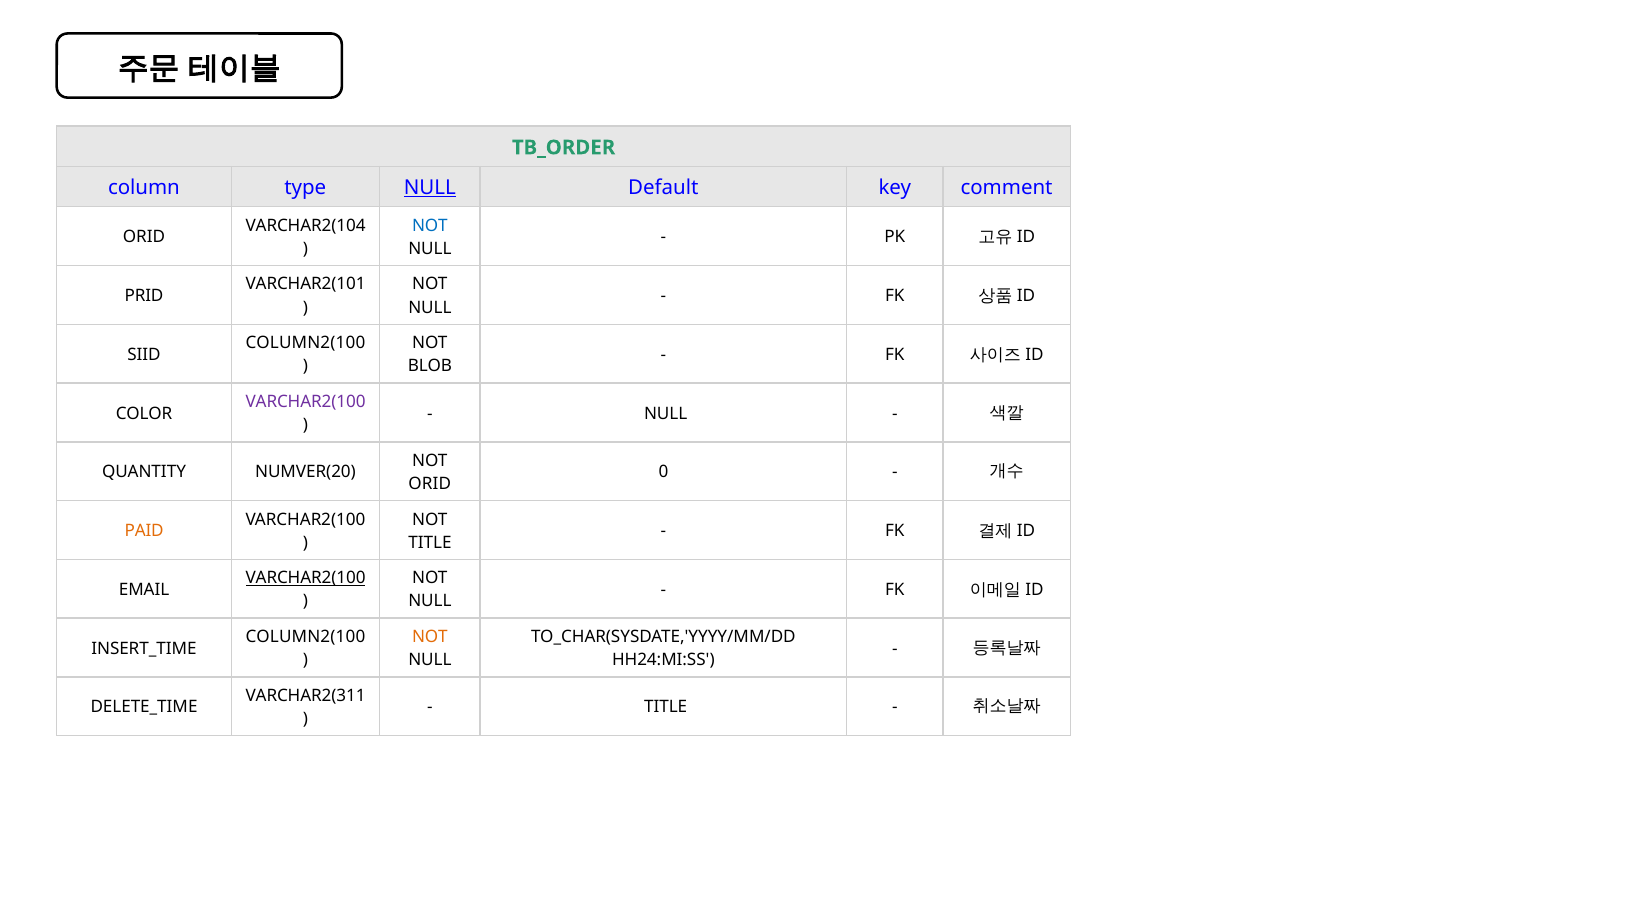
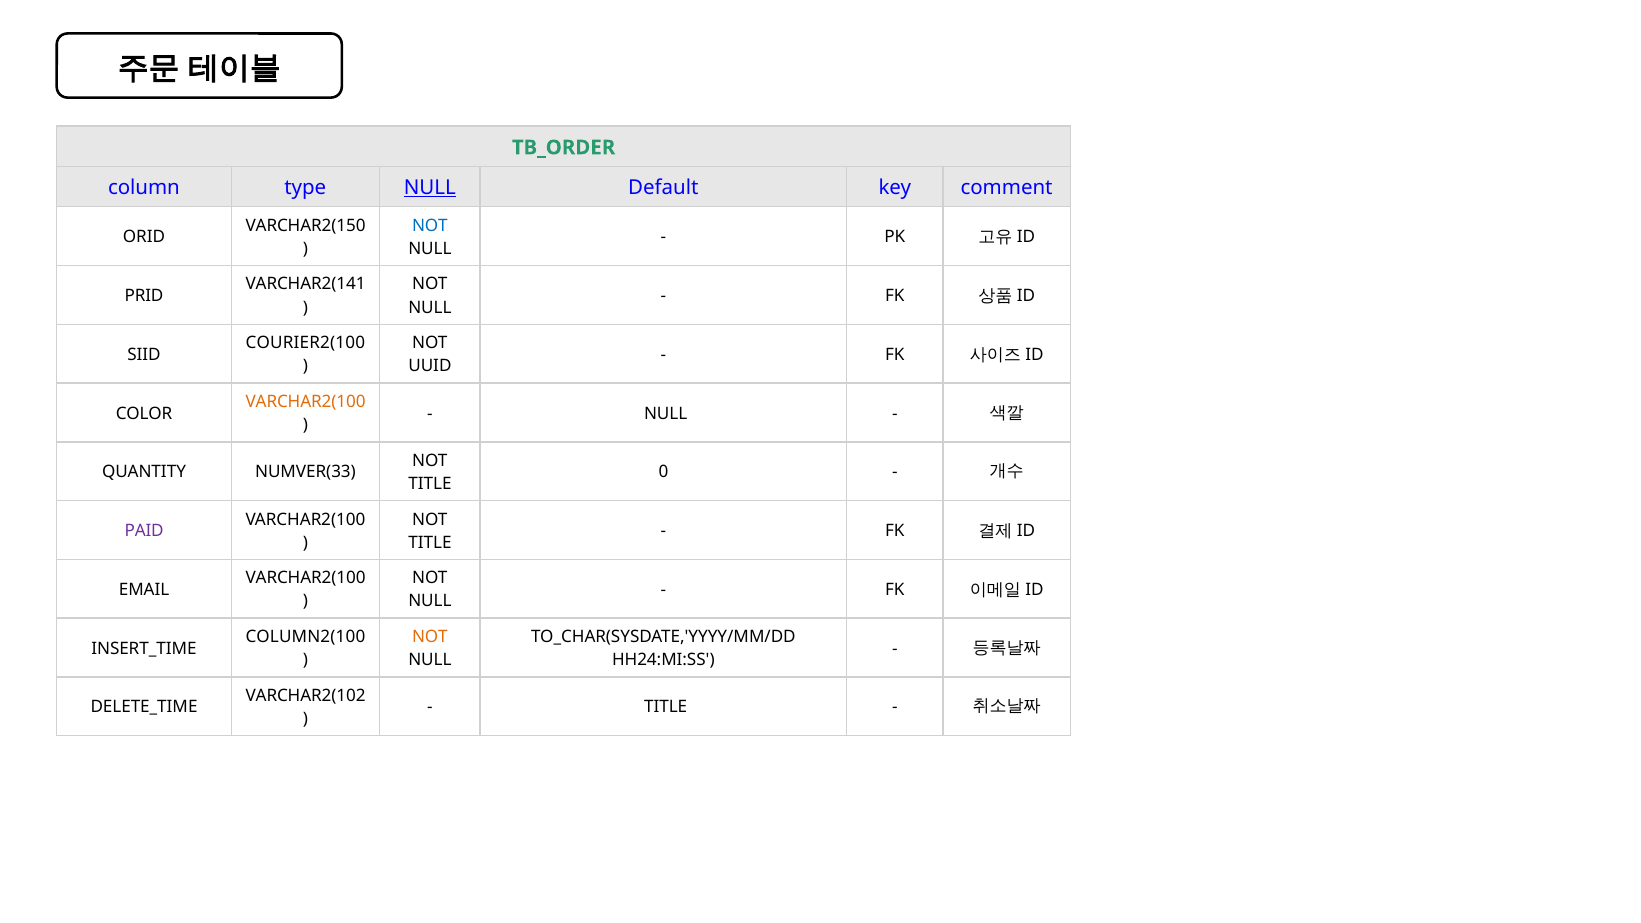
VARCHAR2(104: VARCHAR2(104 -> VARCHAR2(150 (306, 226)
VARCHAR2(101: VARCHAR2(101 -> VARCHAR2(141 (306, 284)
COLUMN2(100: COLUMN2(100 -> COURIER2(100 (305, 343)
BLOB: BLOB -> UUID (430, 366)
VARCHAR2(100 colour: purple -> orange (306, 402)
NUMVER(20: NUMVER(20 -> NUMVER(33 (305, 472)
ORID: ORID -> TITLE (430, 484)
PAID colour: orange -> purple (144, 531)
VARCHAR2(100 underline: present -> none (306, 578)
VARCHAR2(311: VARCHAR2(311 -> VARCHAR2(102 (306, 696)
